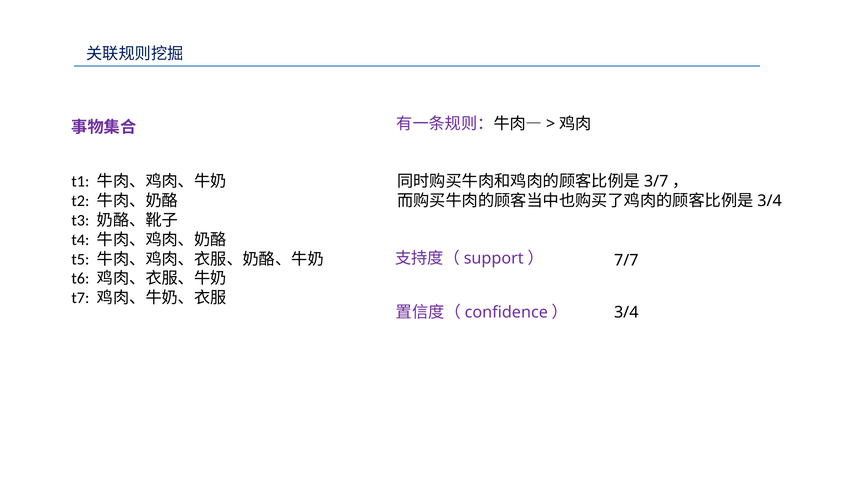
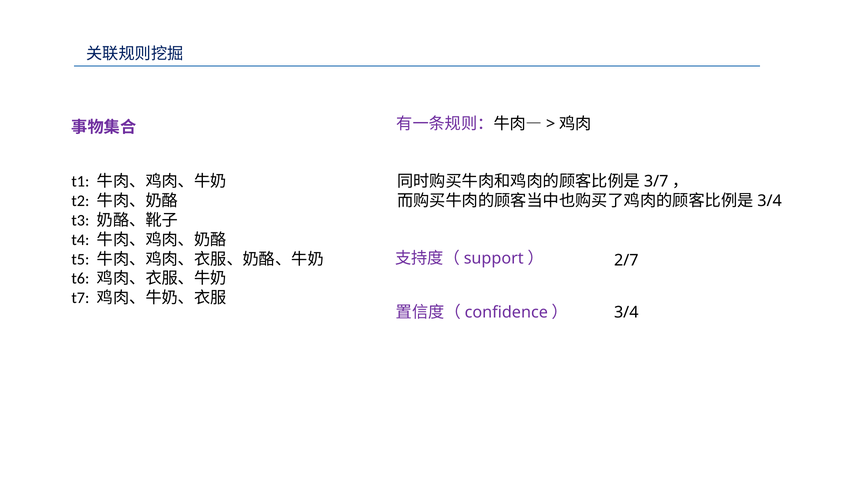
7/7: 7/7 -> 2/7 (626, 260)
